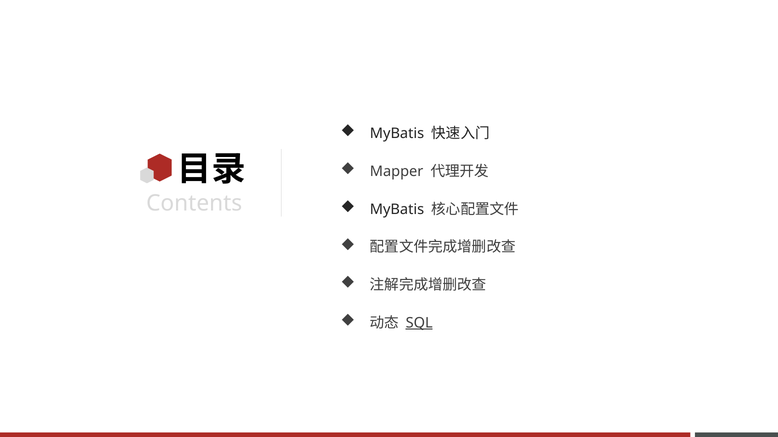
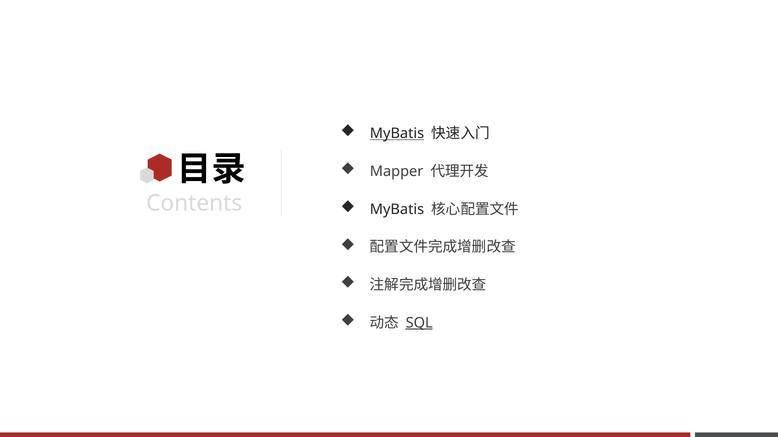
MyBatis underline: none -> present (397, 134)
